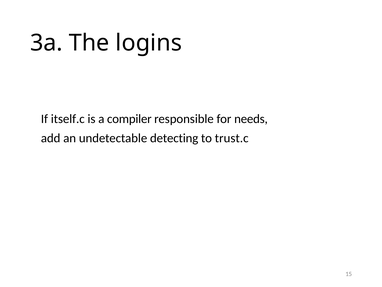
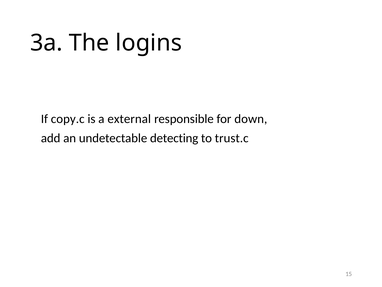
itself.c: itself.c -> copy.c (68, 119)
compiler: compiler -> external (129, 119)
needs: needs -> down (251, 119)
